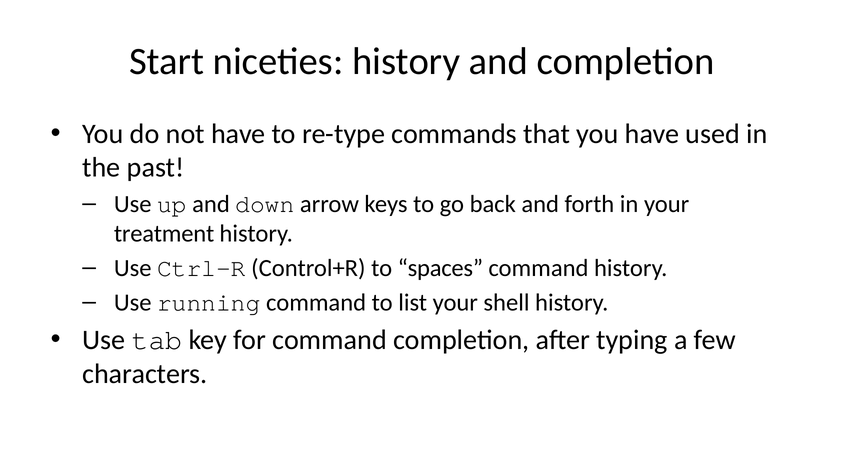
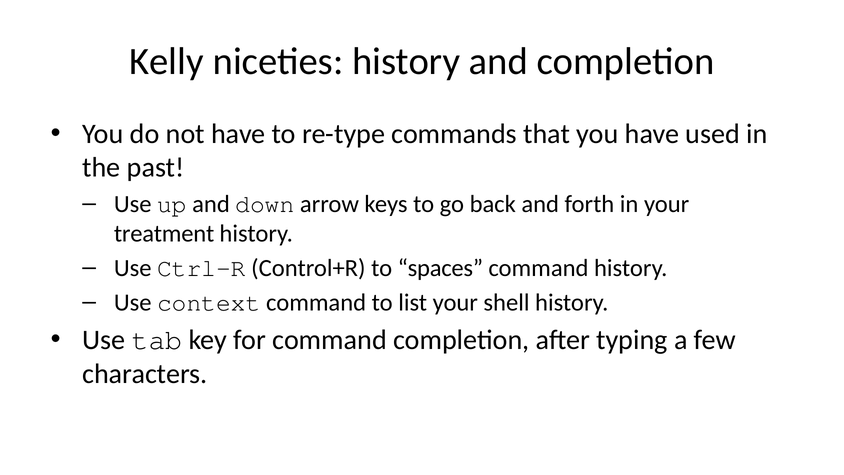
Start: Start -> Kelly (166, 61)
running: running -> context (209, 302)
